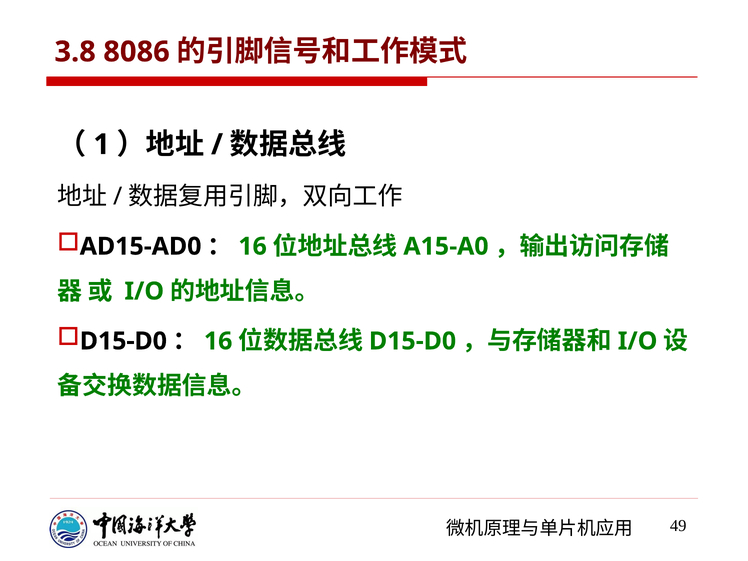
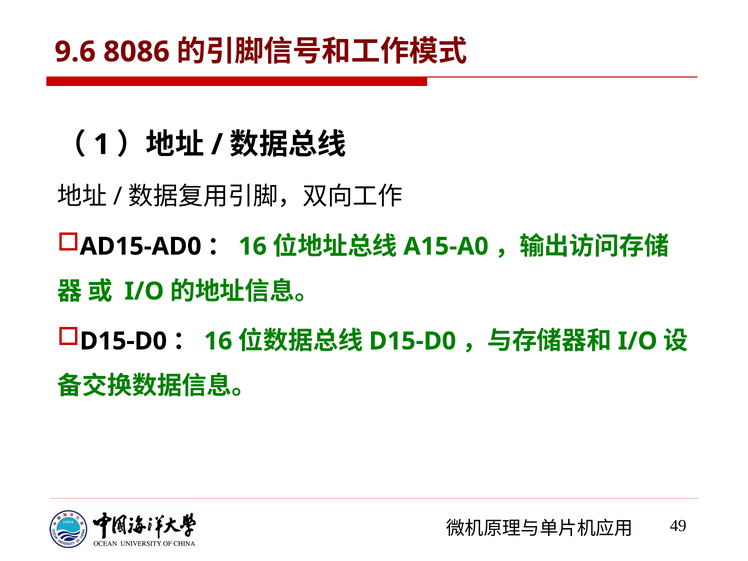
3.8: 3.8 -> 9.6 (75, 52)
